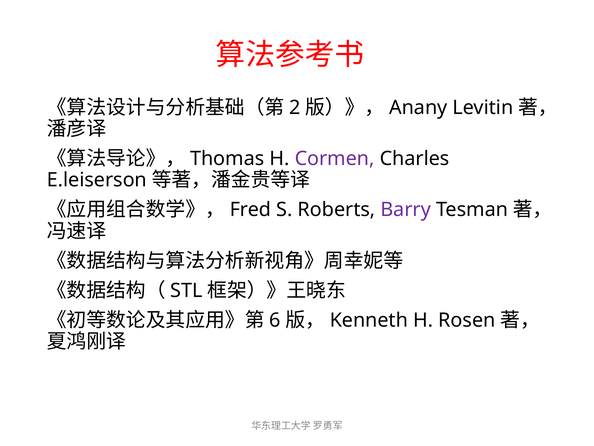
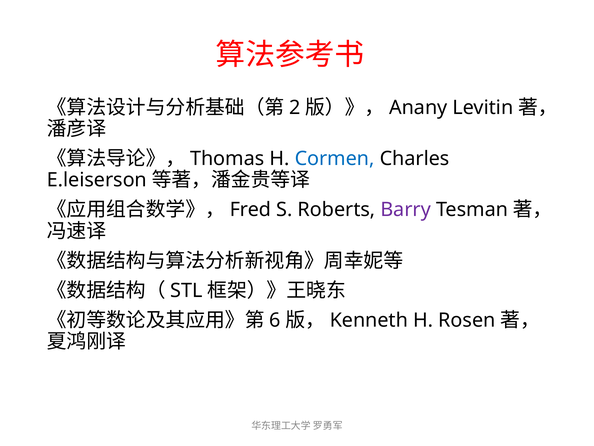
Cormen colour: purple -> blue (335, 159)
